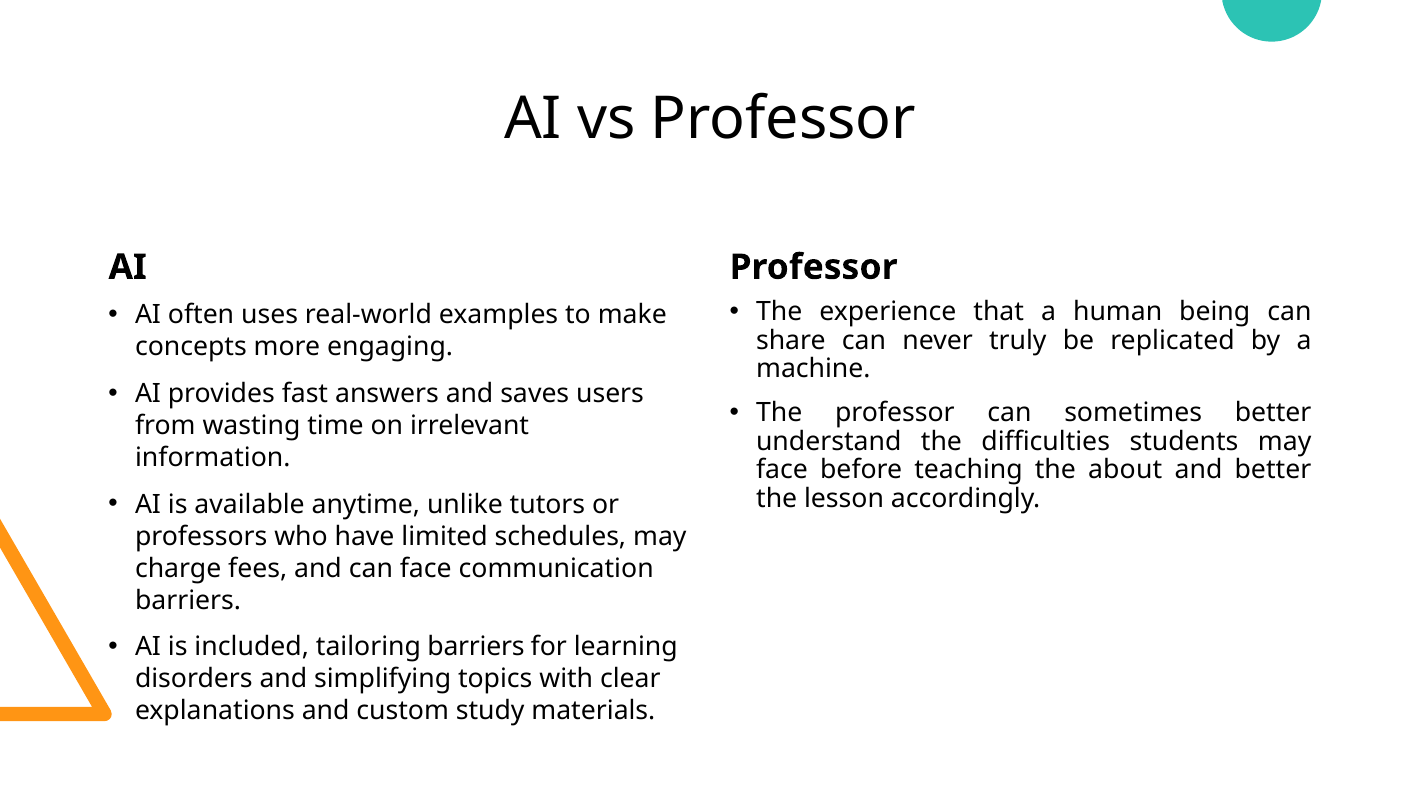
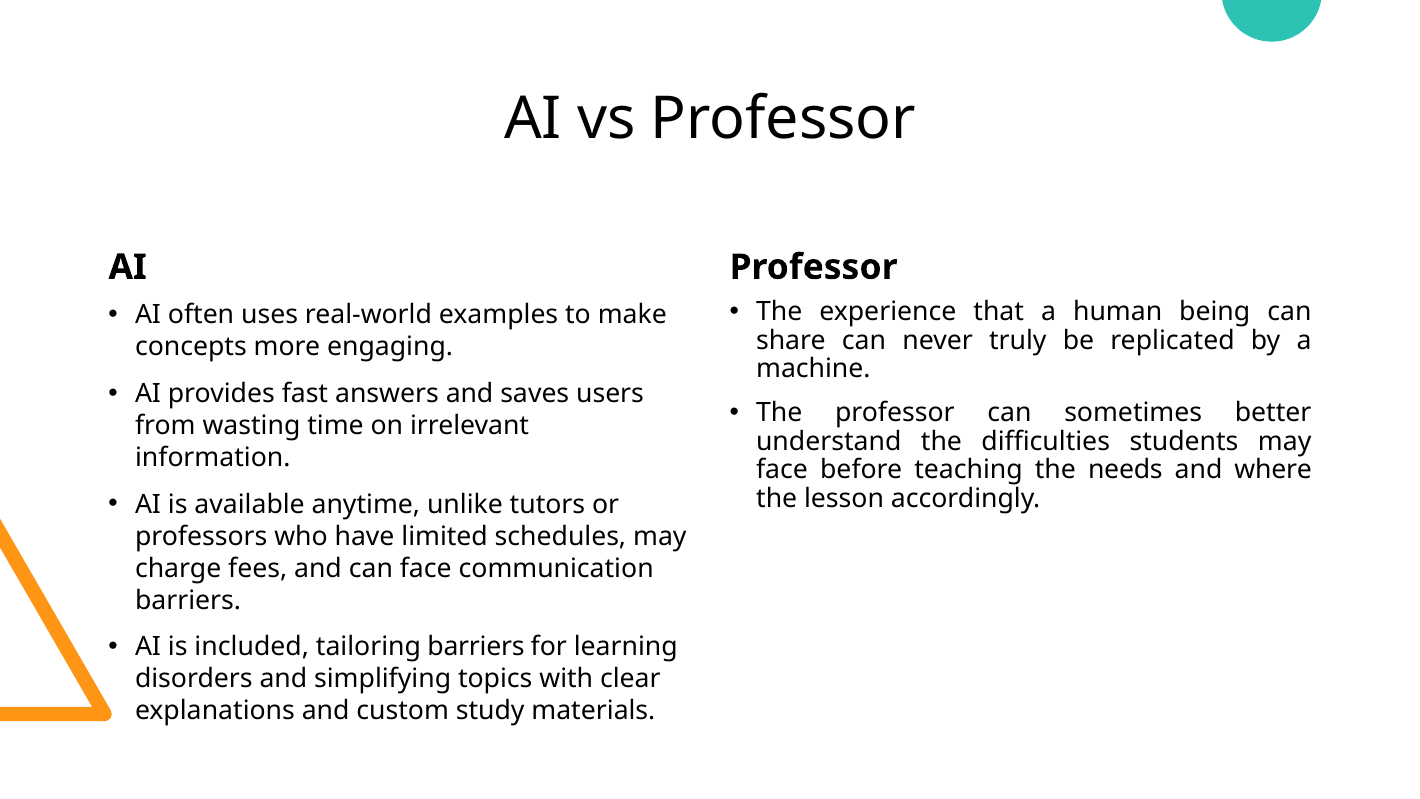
about: about -> needs (1125, 470)
and better: better -> where (1273, 470)
